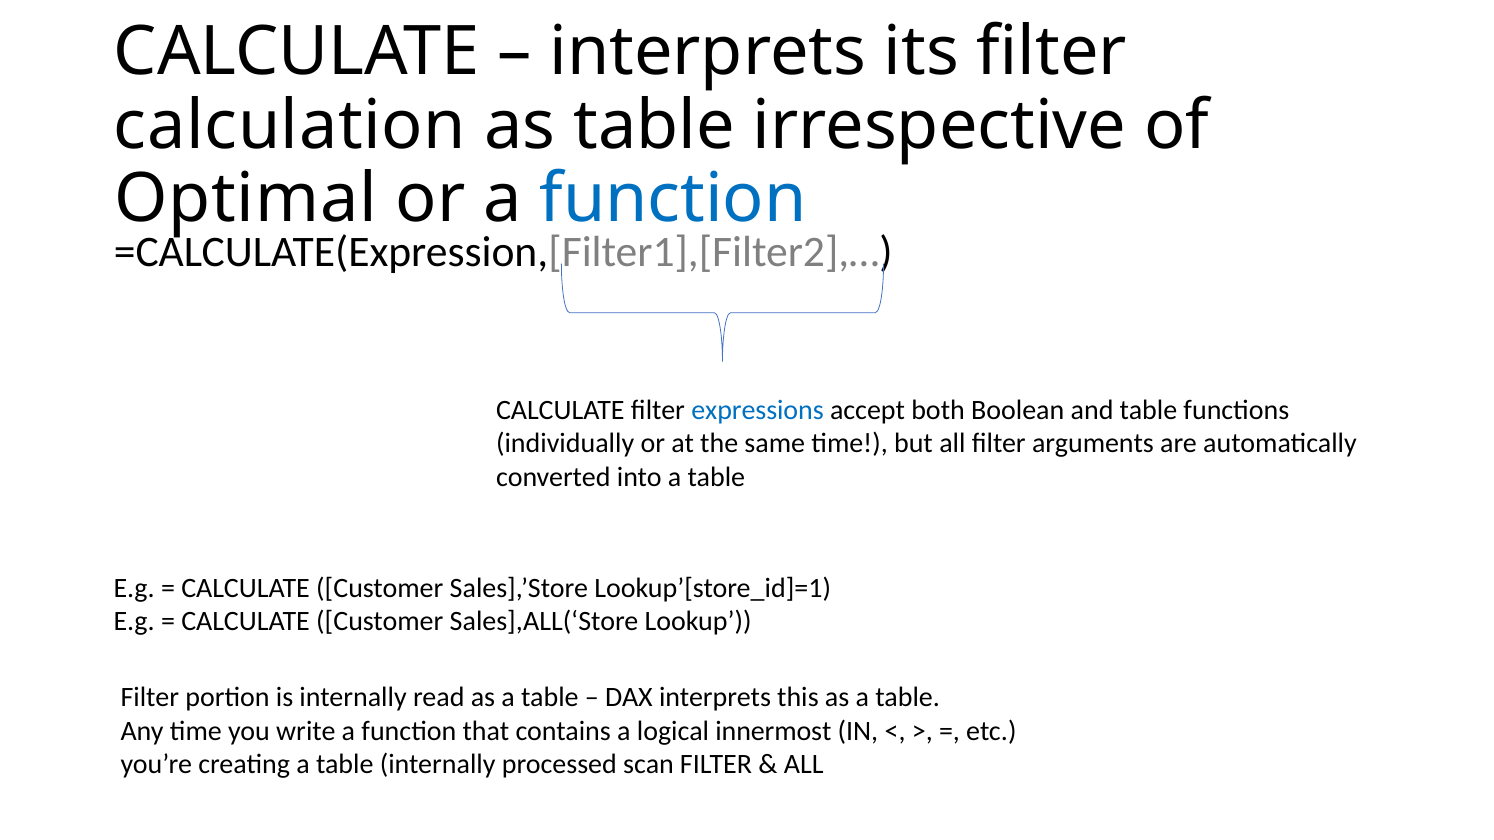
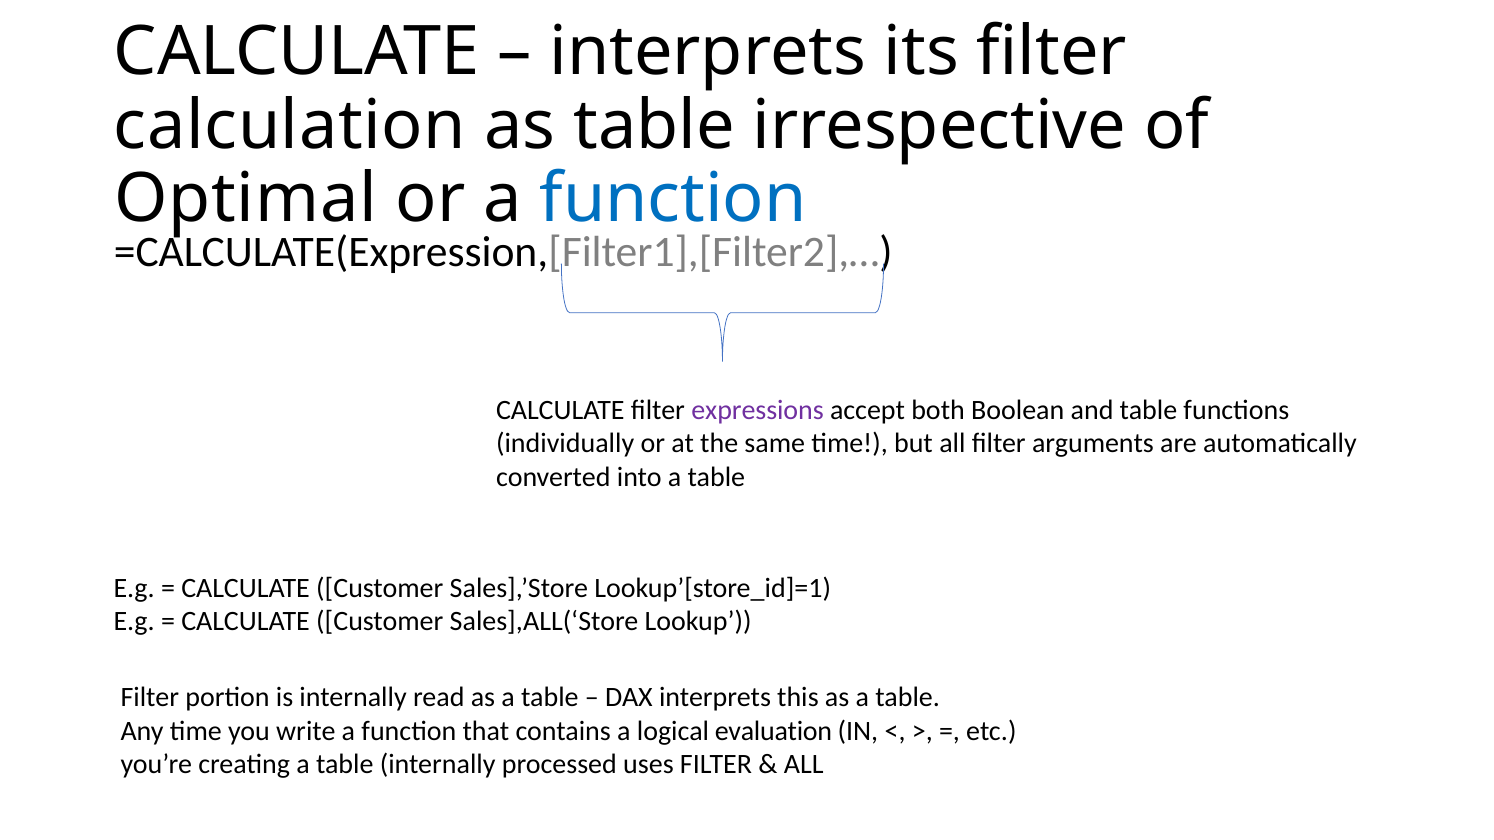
expressions colour: blue -> purple (758, 410)
innermost: innermost -> evaluation (773, 731)
scan: scan -> uses (648, 765)
